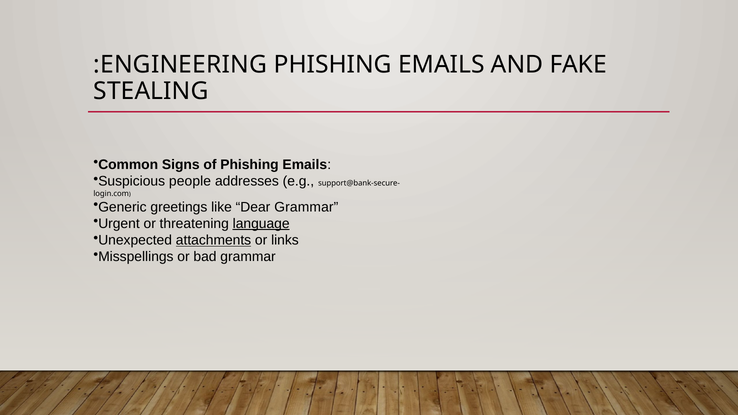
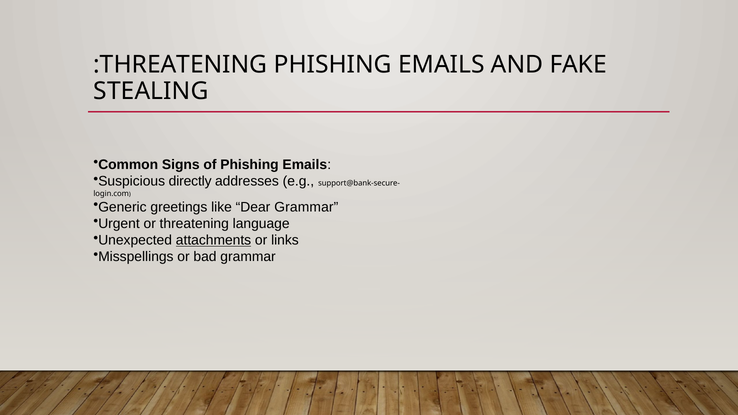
:ENGINEERING: :ENGINEERING -> :THREATENING (180, 65)
people: people -> directly (190, 181)
language underline: present -> none (261, 224)
